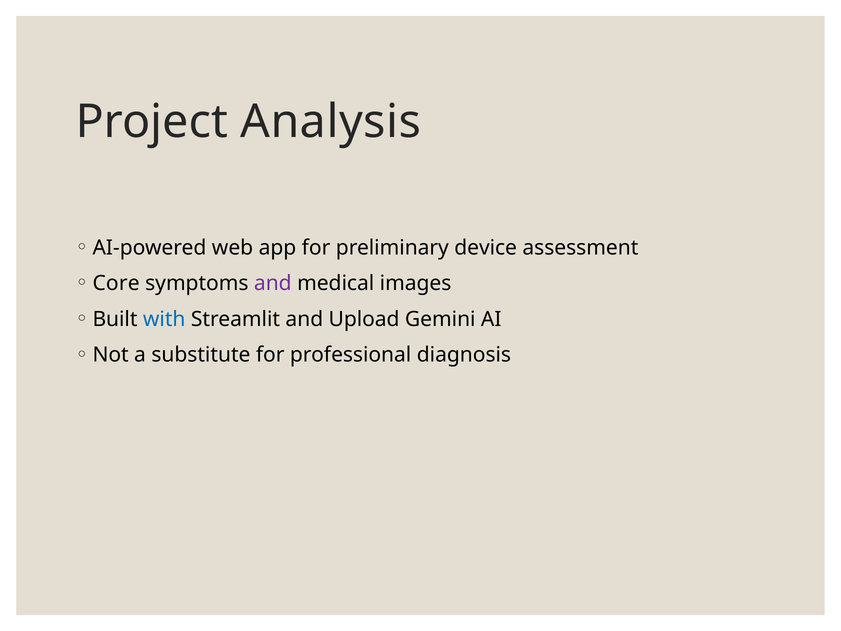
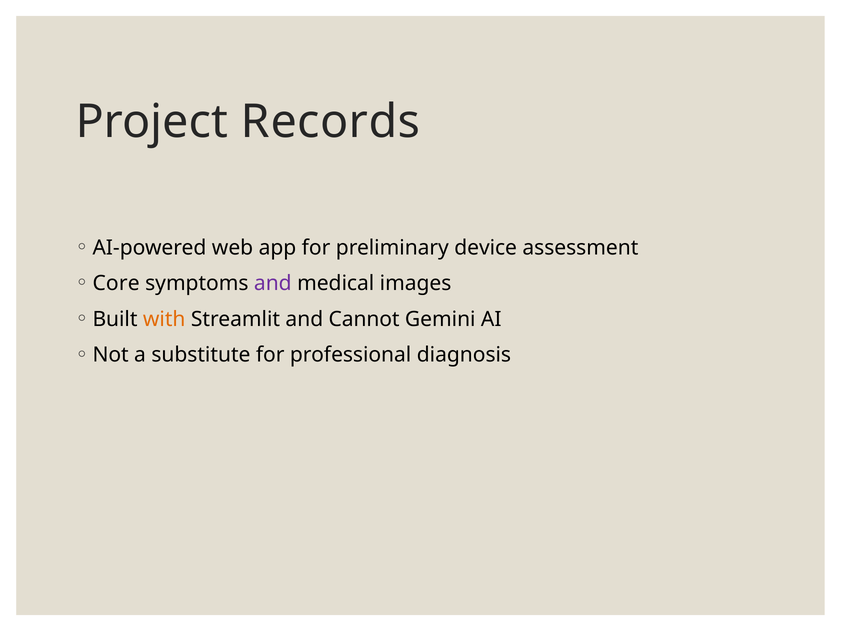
Analysis: Analysis -> Records (331, 122)
with colour: blue -> orange (164, 319)
Upload: Upload -> Cannot (364, 319)
